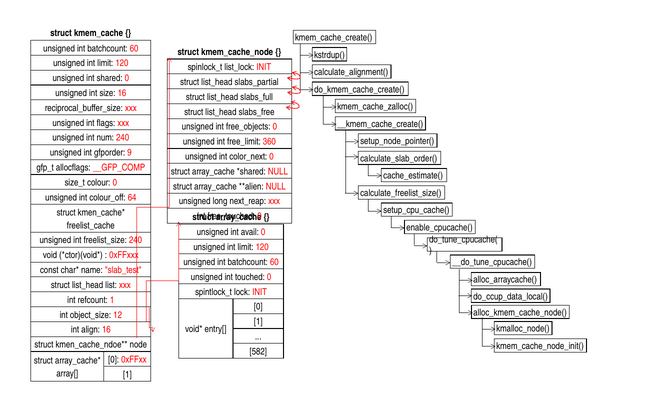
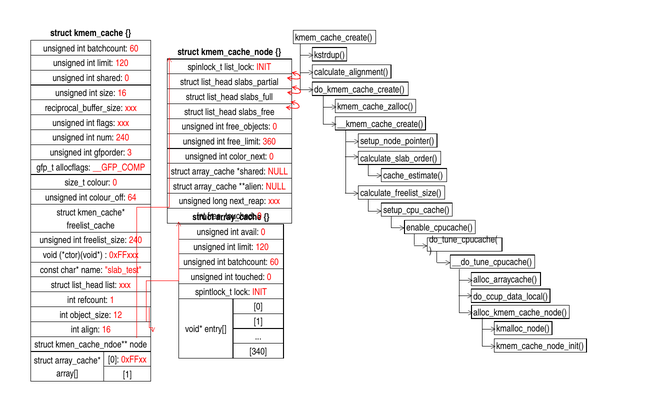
9: 9 -> 3 (130, 153)
582: 582 -> 340 (258, 352)
